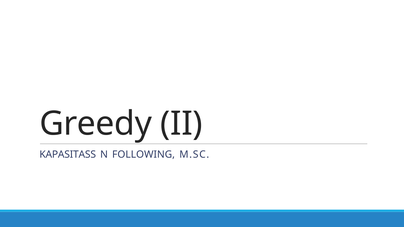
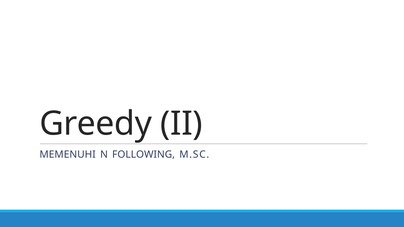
KAPASITASS: KAPASITASS -> MEMENUHI (68, 155)
